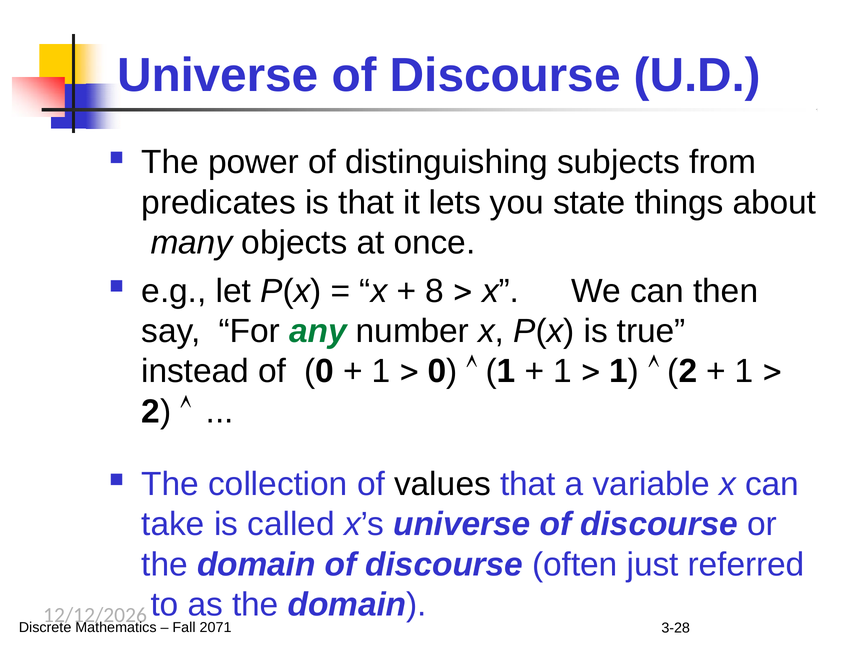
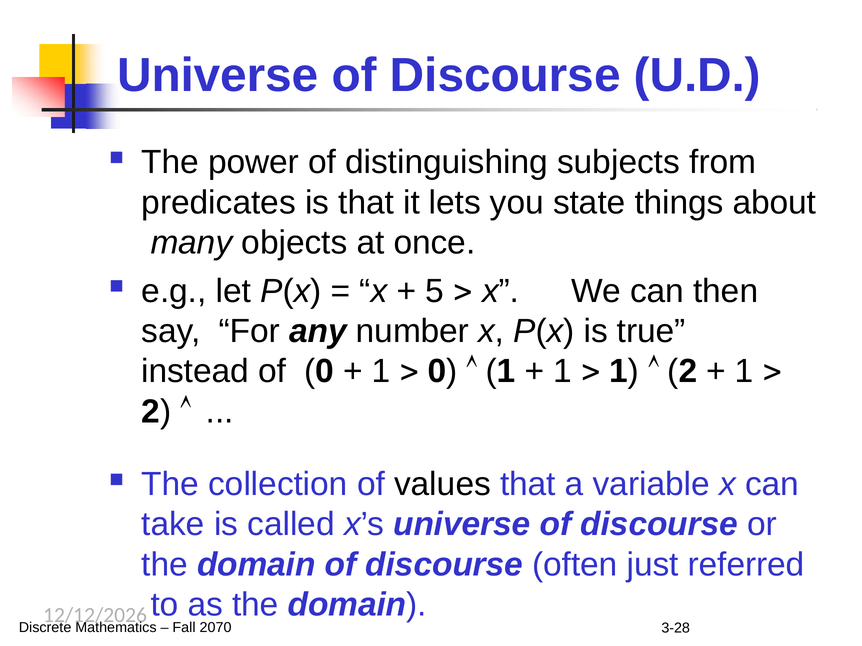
8: 8 -> 5 (434, 291)
any colour: green -> black (318, 331)
2071: 2071 -> 2070 (216, 628)
